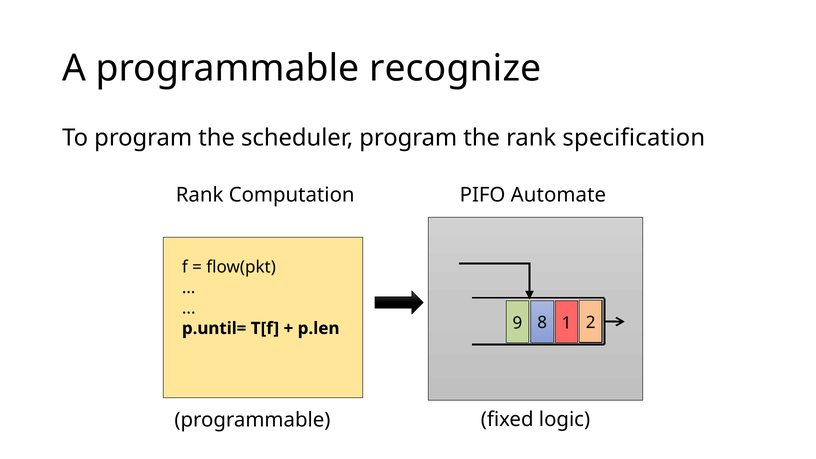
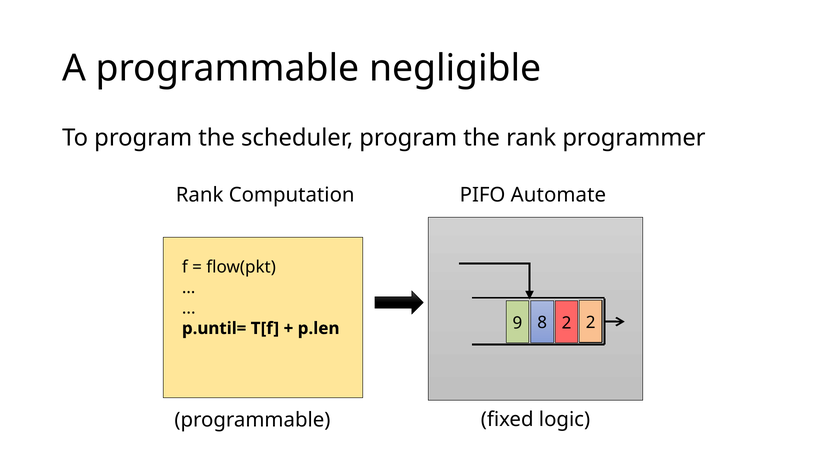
recognize: recognize -> negligible (455, 69)
specification: specification -> programmer (634, 138)
8 1: 1 -> 2 (567, 323)
